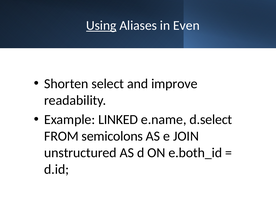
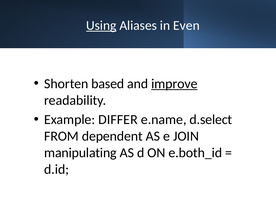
select: select -> based (108, 84)
improve underline: none -> present (174, 84)
LINKED: LINKED -> DIFFER (118, 120)
semicolons: semicolons -> dependent (112, 136)
unstructured: unstructured -> manipulating (80, 153)
